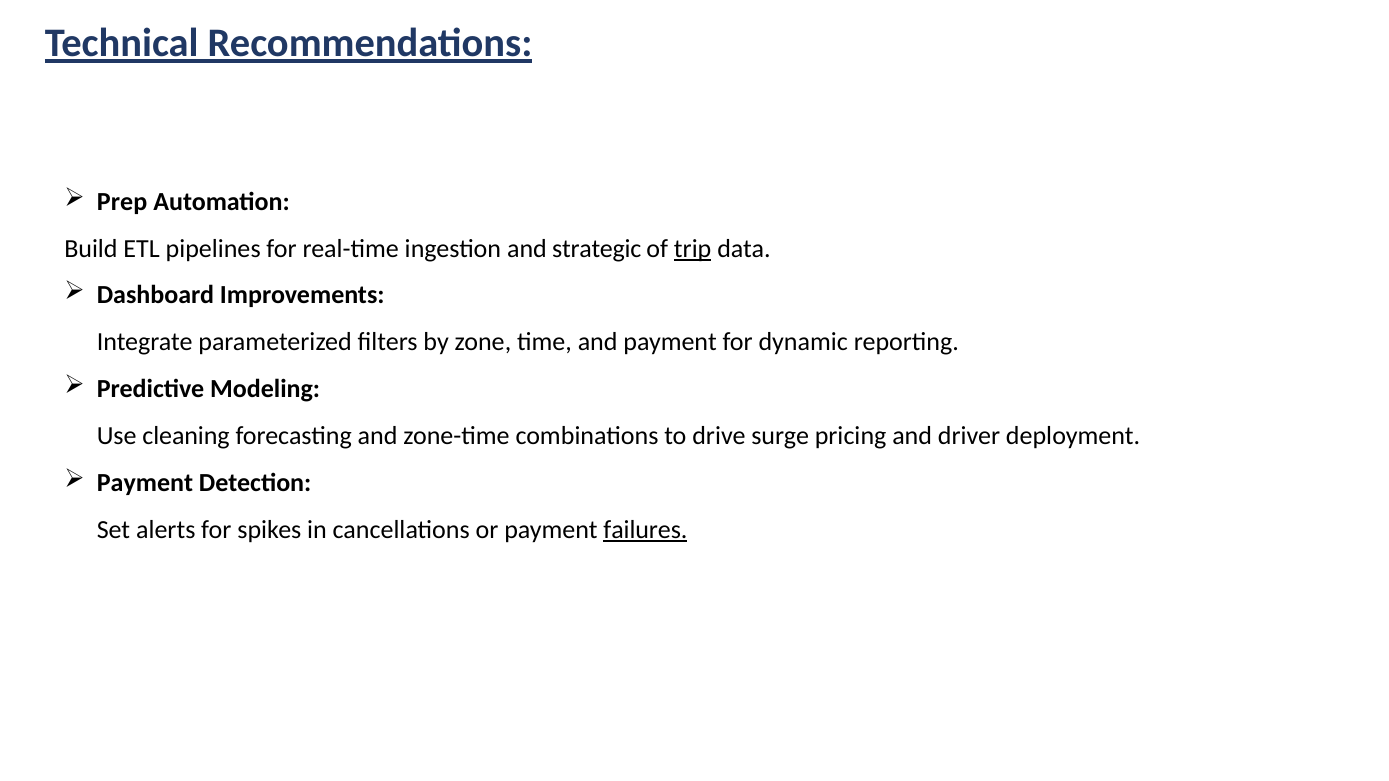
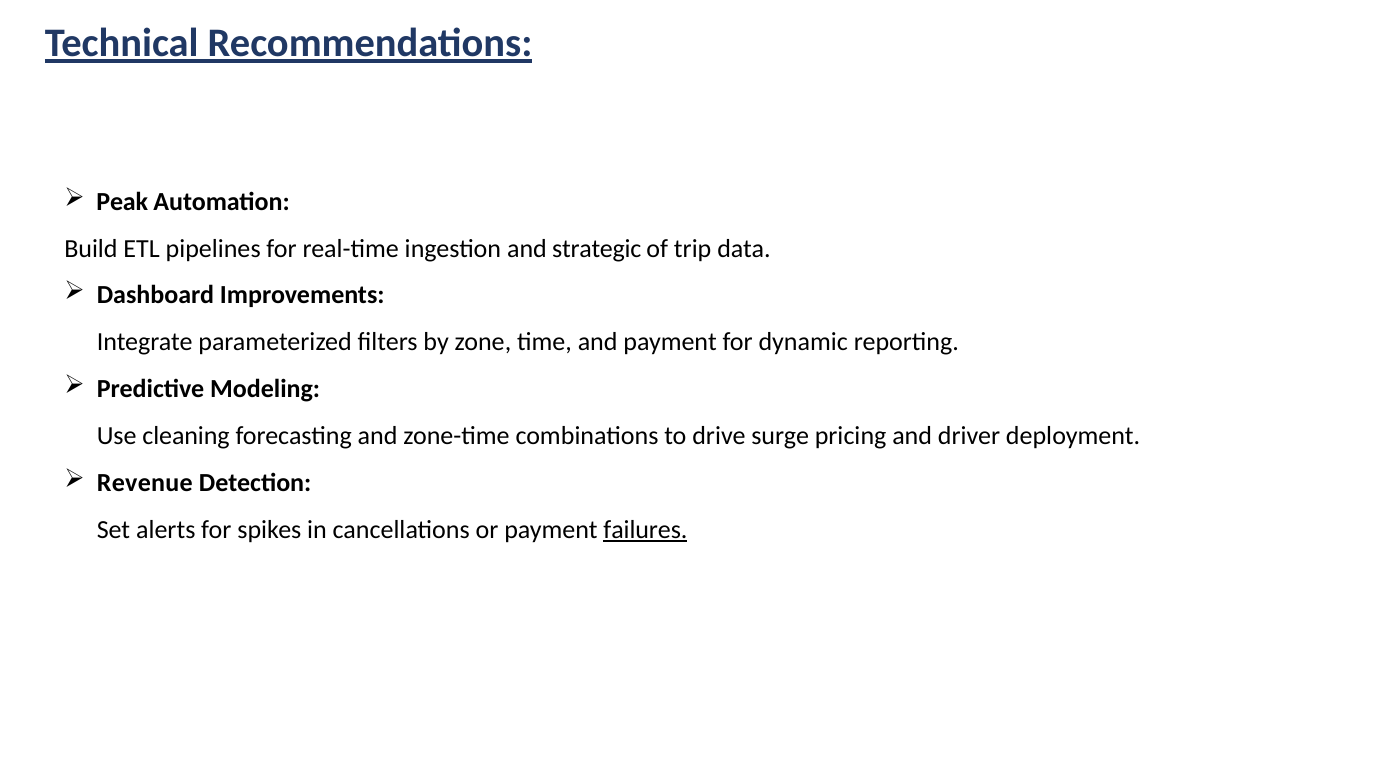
Prep: Prep -> Peak (122, 202)
trip underline: present -> none (693, 249)
Payment: Payment -> Revenue (145, 483)
